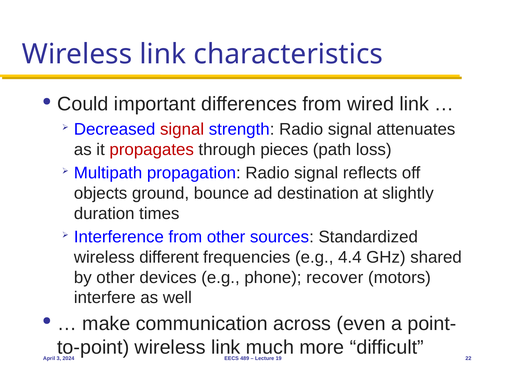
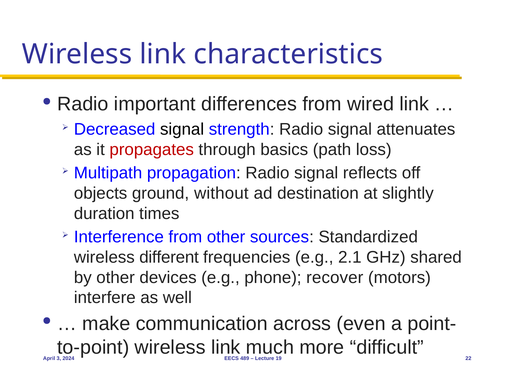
Could: Could -> Radio (83, 104)
signal colour: red -> black (182, 129)
pieces: pieces -> basics (284, 150)
bounce: bounce -> without (221, 193)
4.4: 4.4 -> 2.1 (350, 258)
